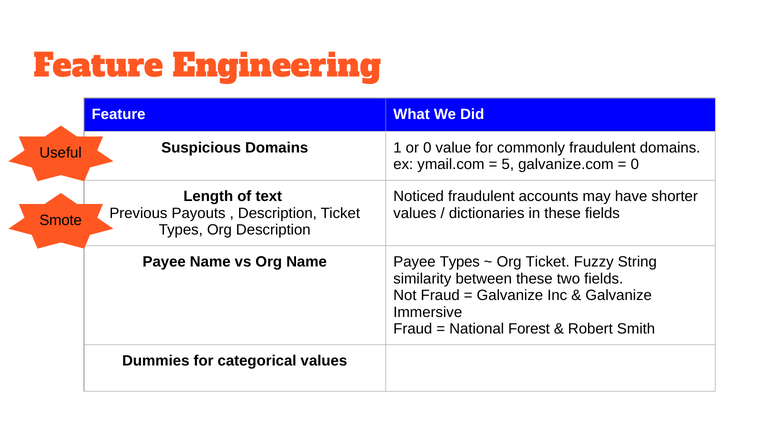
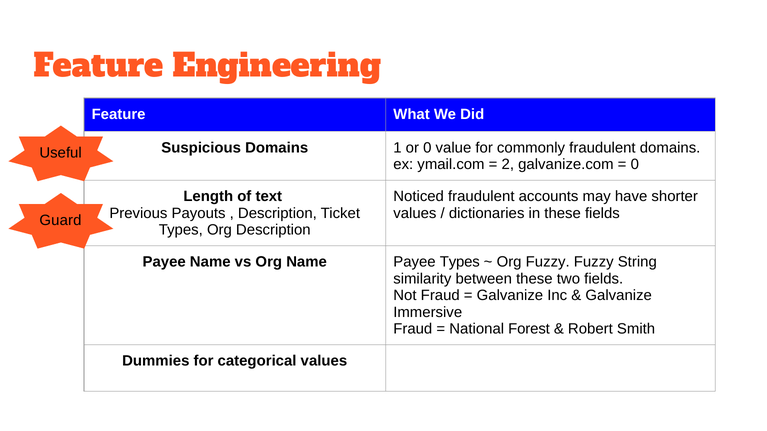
5: 5 -> 2 (508, 165)
Smote: Smote -> Guard (60, 221)
Org Ticket: Ticket -> Fuzzy (548, 262)
